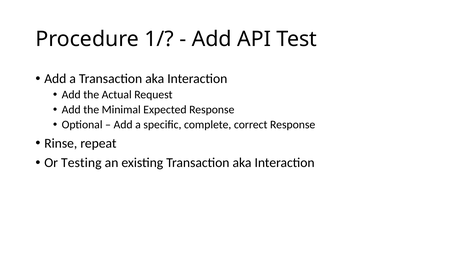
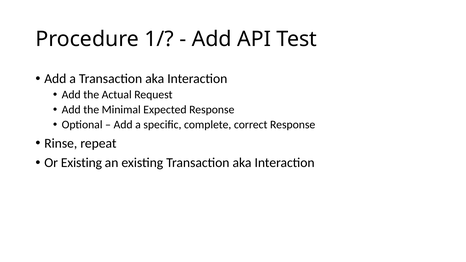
Or Testing: Testing -> Existing (81, 163)
